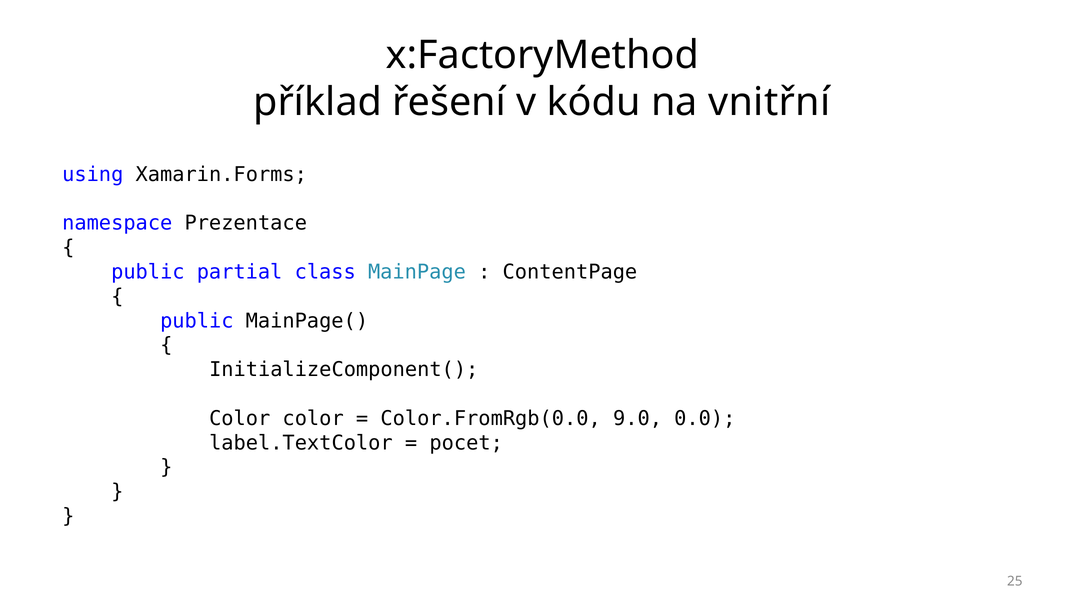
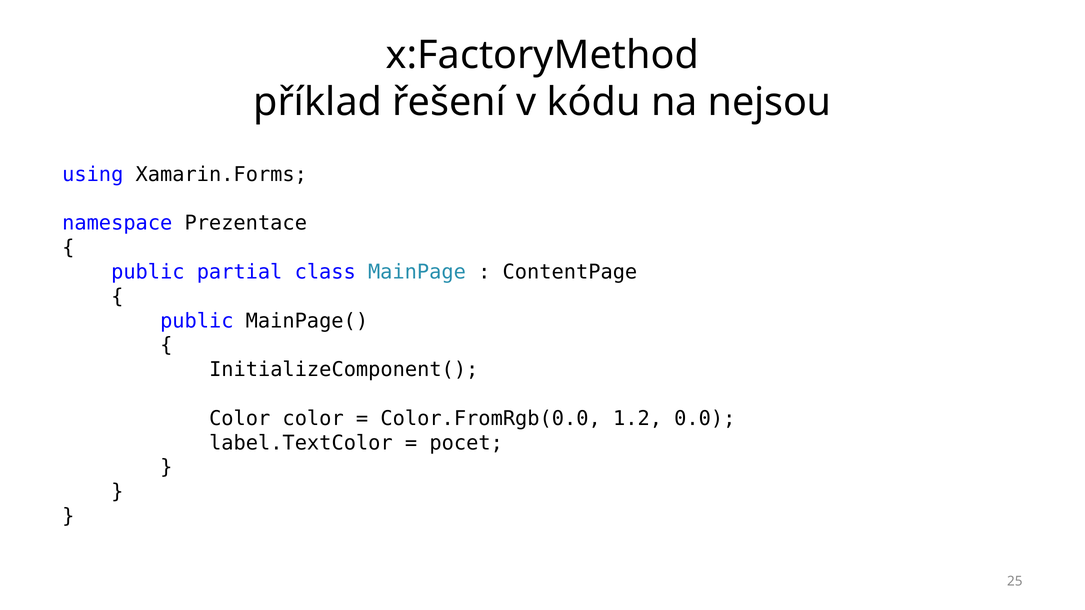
vnitřní: vnitřní -> nejsou (770, 102)
9.0: 9.0 -> 1.2 (638, 419)
